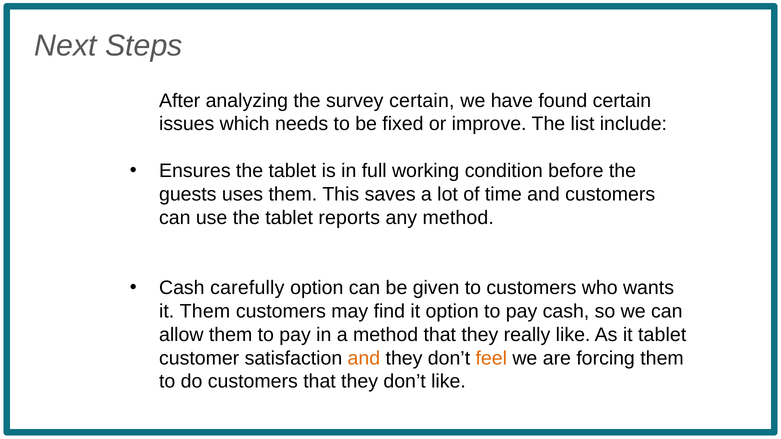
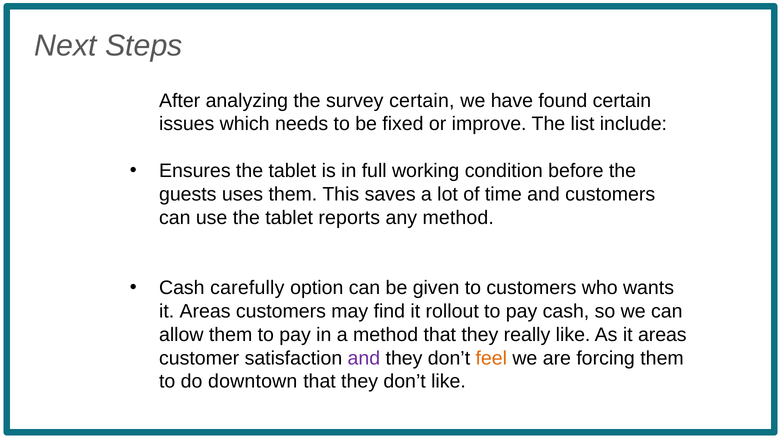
Them: Them -> Areas (205, 312)
it option: option -> rollout (452, 312)
As it tablet: tablet -> areas (662, 335)
and colour: orange -> purple (364, 358)
do customers: customers -> downtown (253, 382)
